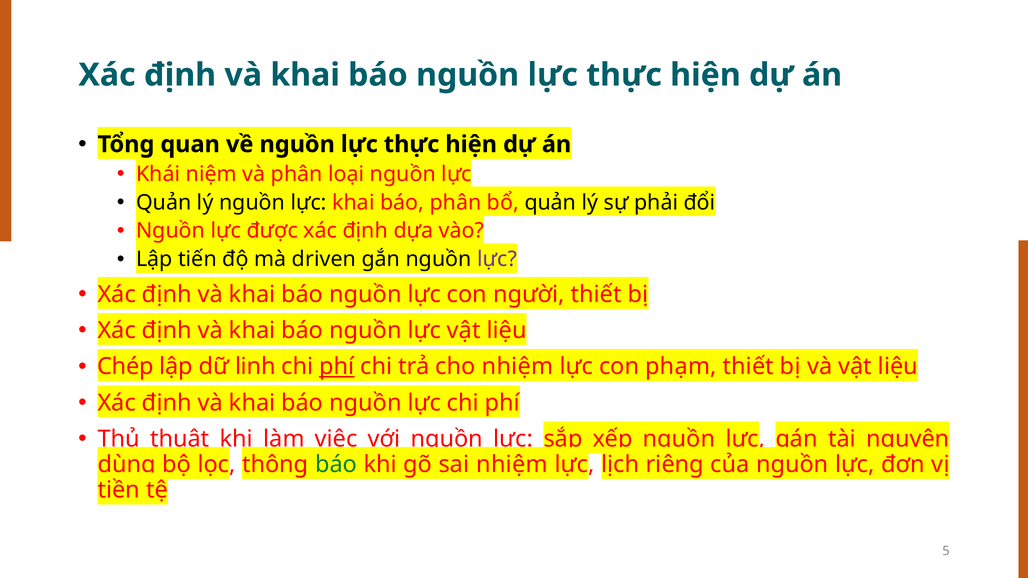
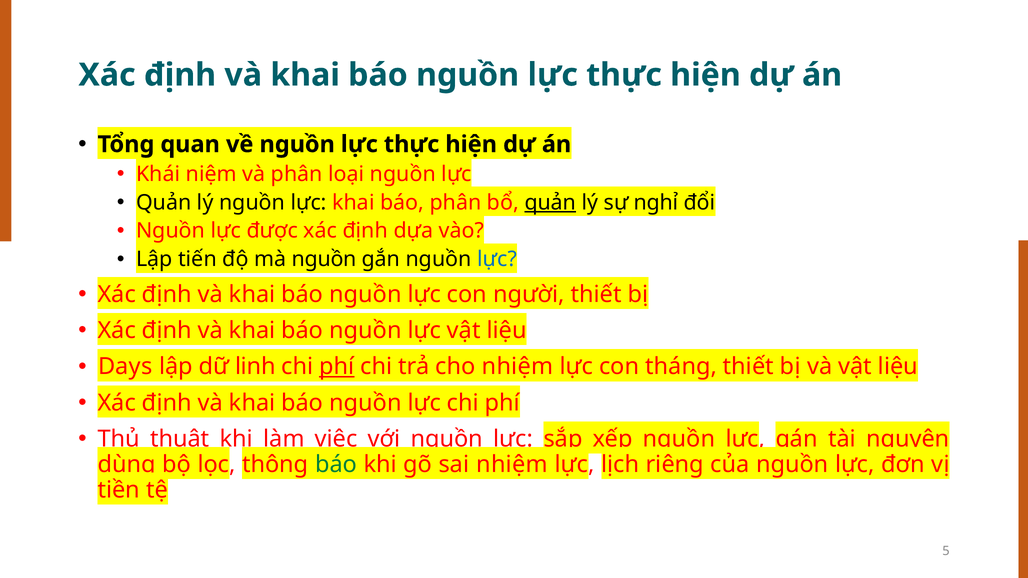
quản underline: none -> present (550, 203)
phải: phải -> nghỉ (656, 203)
mà driven: driven -> nguồn (324, 259)
lực colour: purple -> blue (497, 259)
Chép: Chép -> Days (125, 367)
phạm: phạm -> tháng (681, 367)
